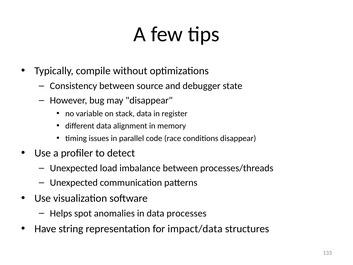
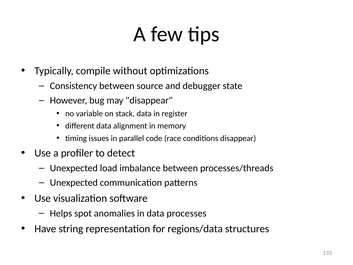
impact/data: impact/data -> regions/data (195, 229)
